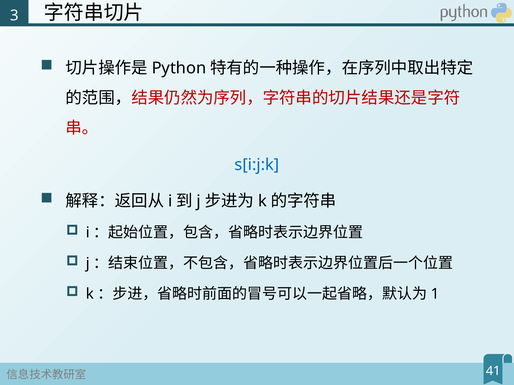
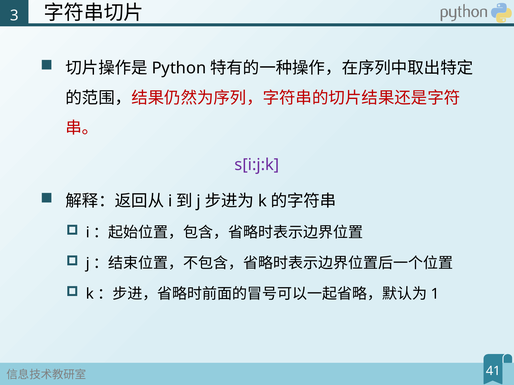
s[i:j:k colour: blue -> purple (257, 165)
